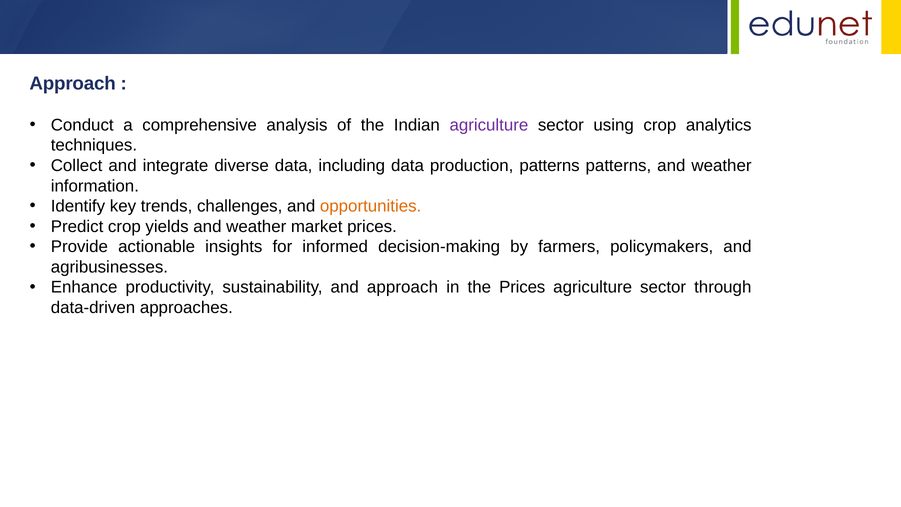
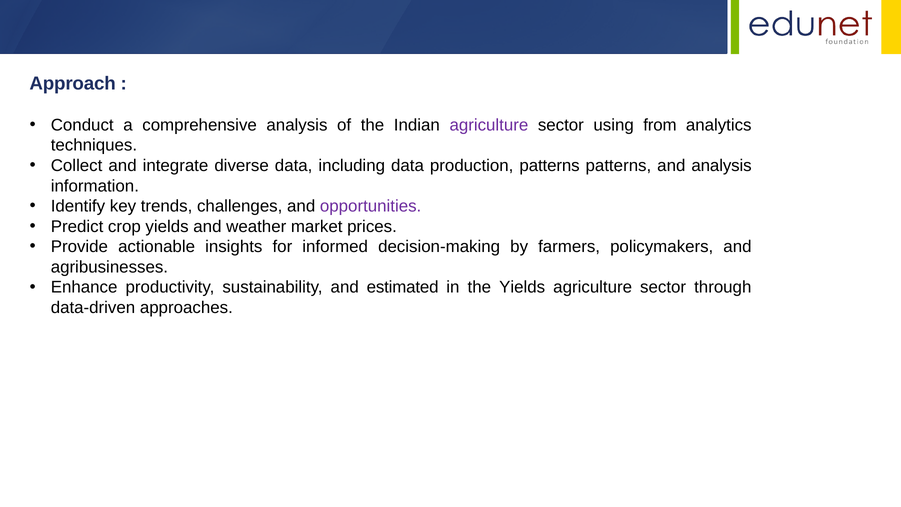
using crop: crop -> from (660, 125)
patterns and weather: weather -> analysis (722, 166)
opportunities colour: orange -> purple (371, 206)
and approach: approach -> estimated (403, 287)
the Prices: Prices -> Yields (522, 287)
